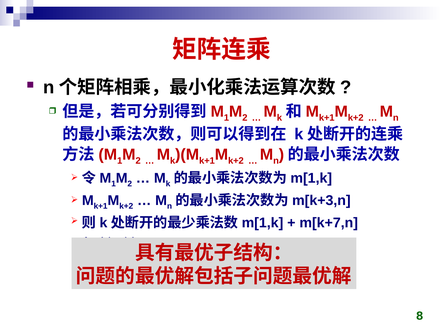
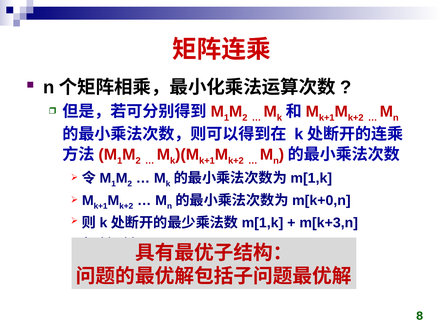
m[k+3,n: m[k+3,n -> m[k+0,n (321, 201)
m[k+7,n: m[k+7,n -> m[k+3,n (329, 223)
